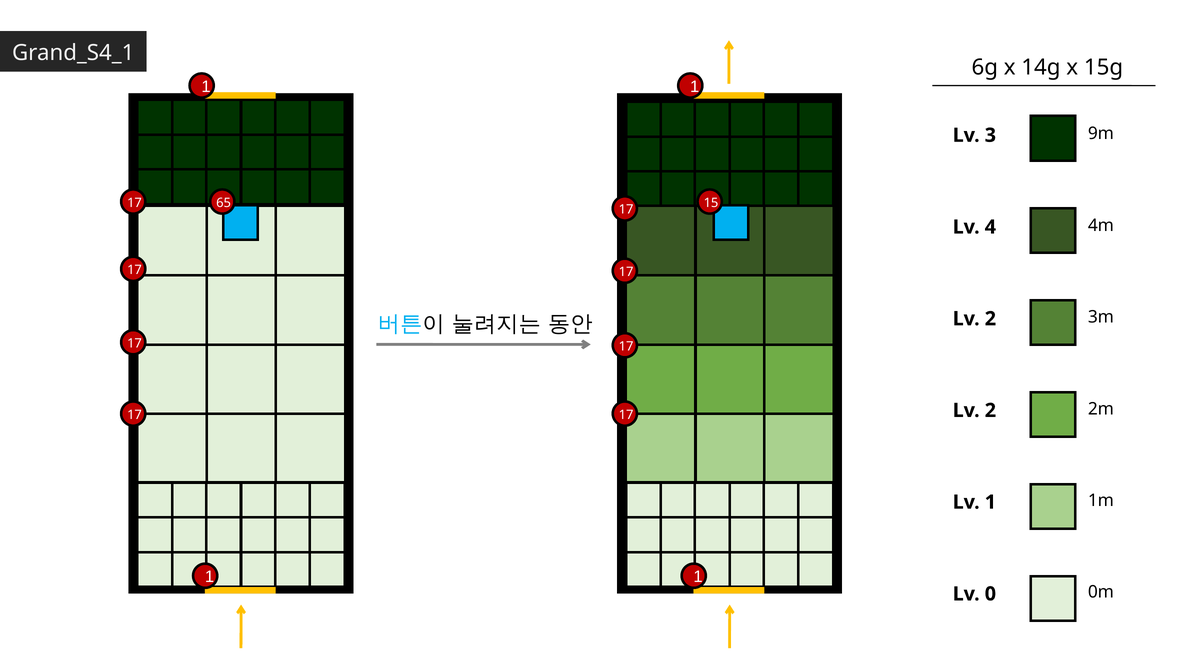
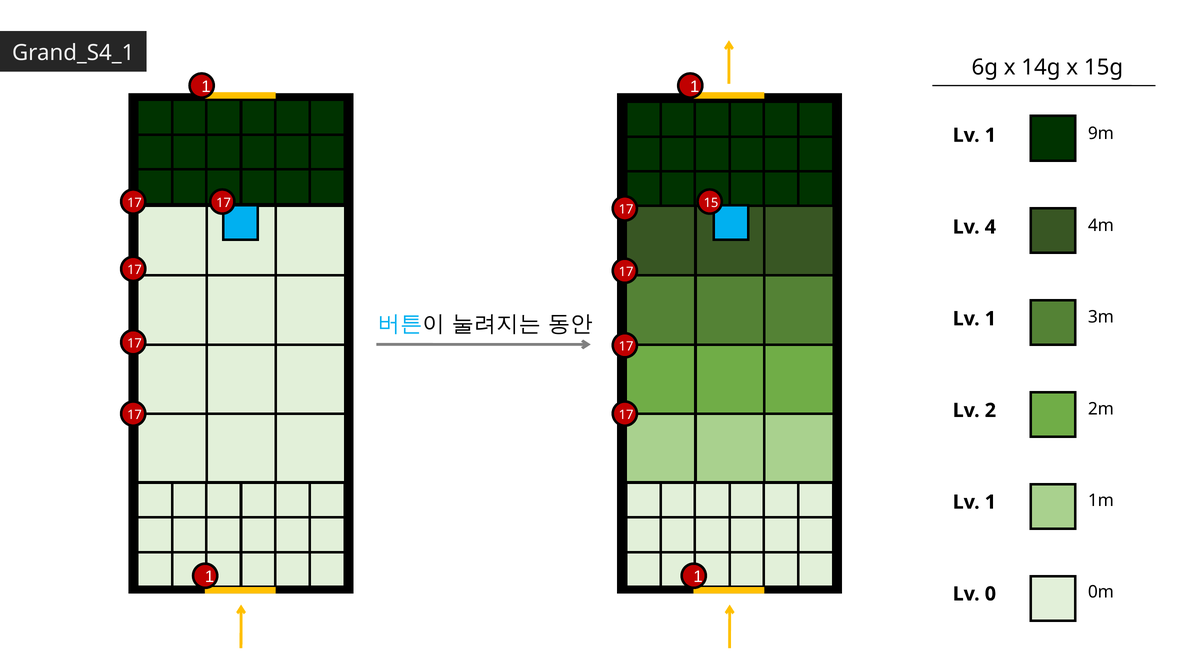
3: 3 -> 1 (990, 135)
65: 65 -> 17 (224, 203)
2: 2 -> 1 (990, 319)
